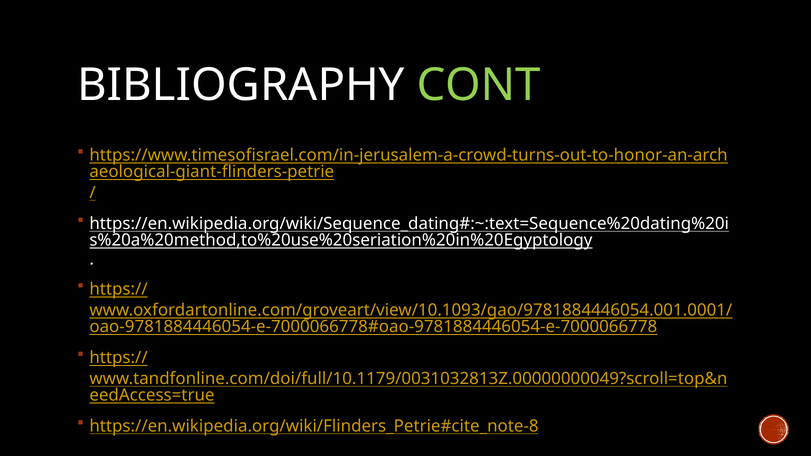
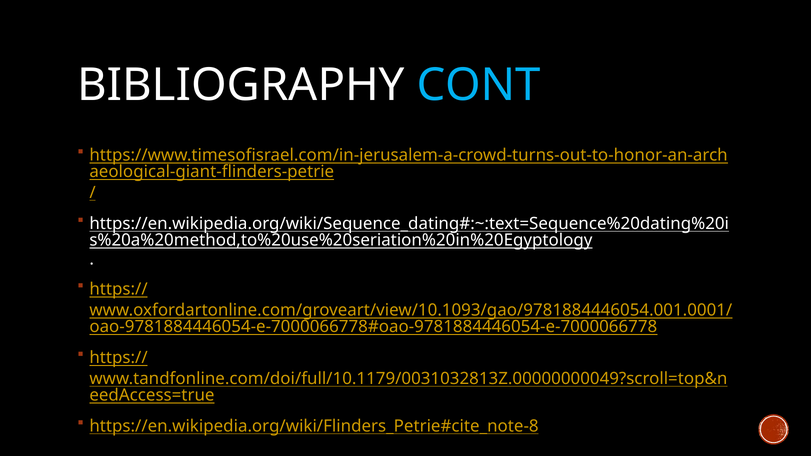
CONT colour: light green -> light blue (478, 85)
